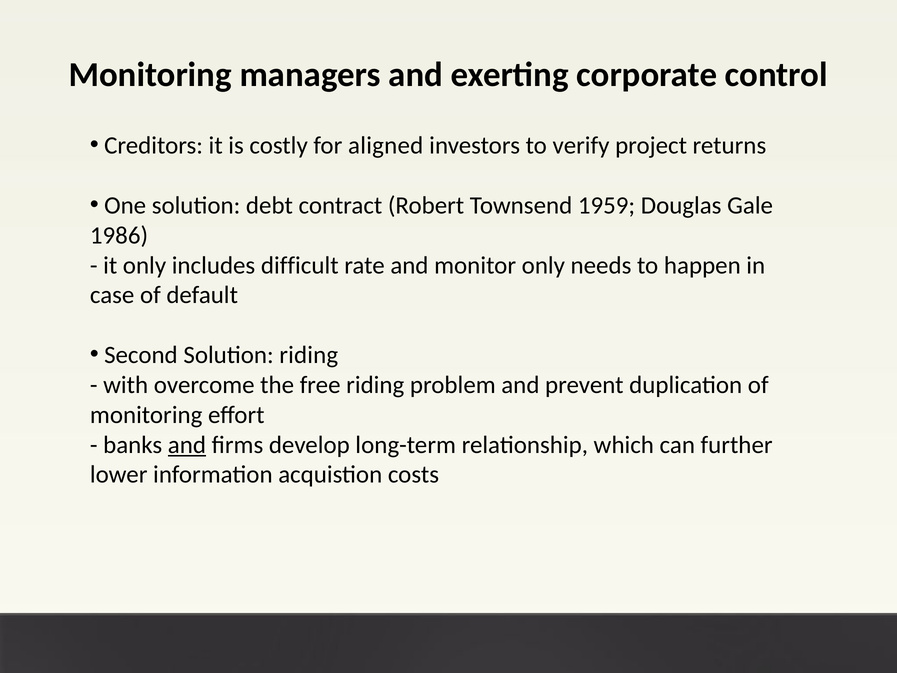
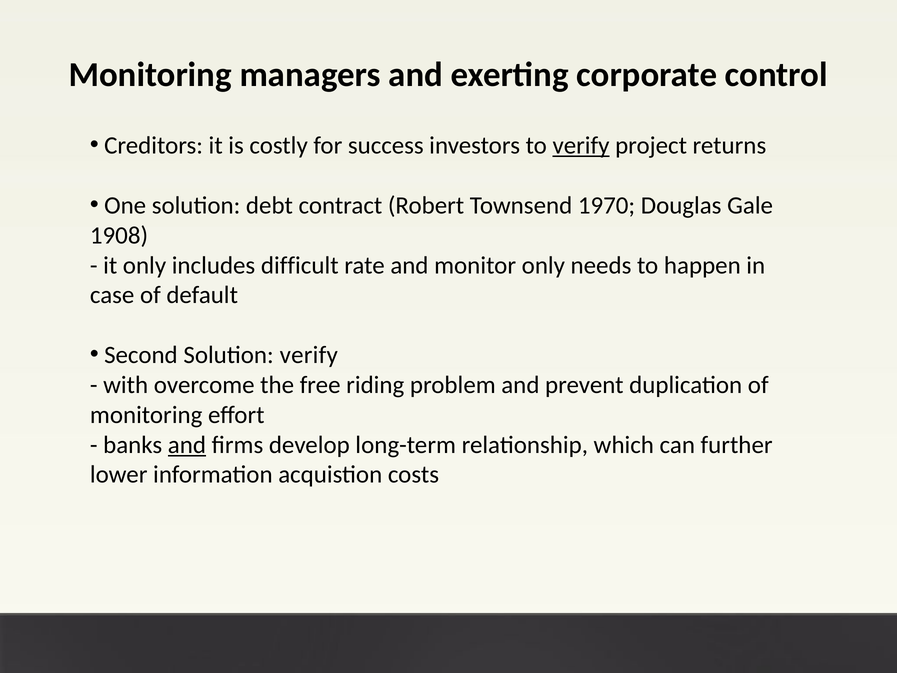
aligned: aligned -> success (386, 146)
verify underline: none -> present (581, 146)
1959: 1959 -> 1970 (607, 205)
1986: 1986 -> 1908 (119, 235)
Solution riding: riding -> verify (309, 355)
